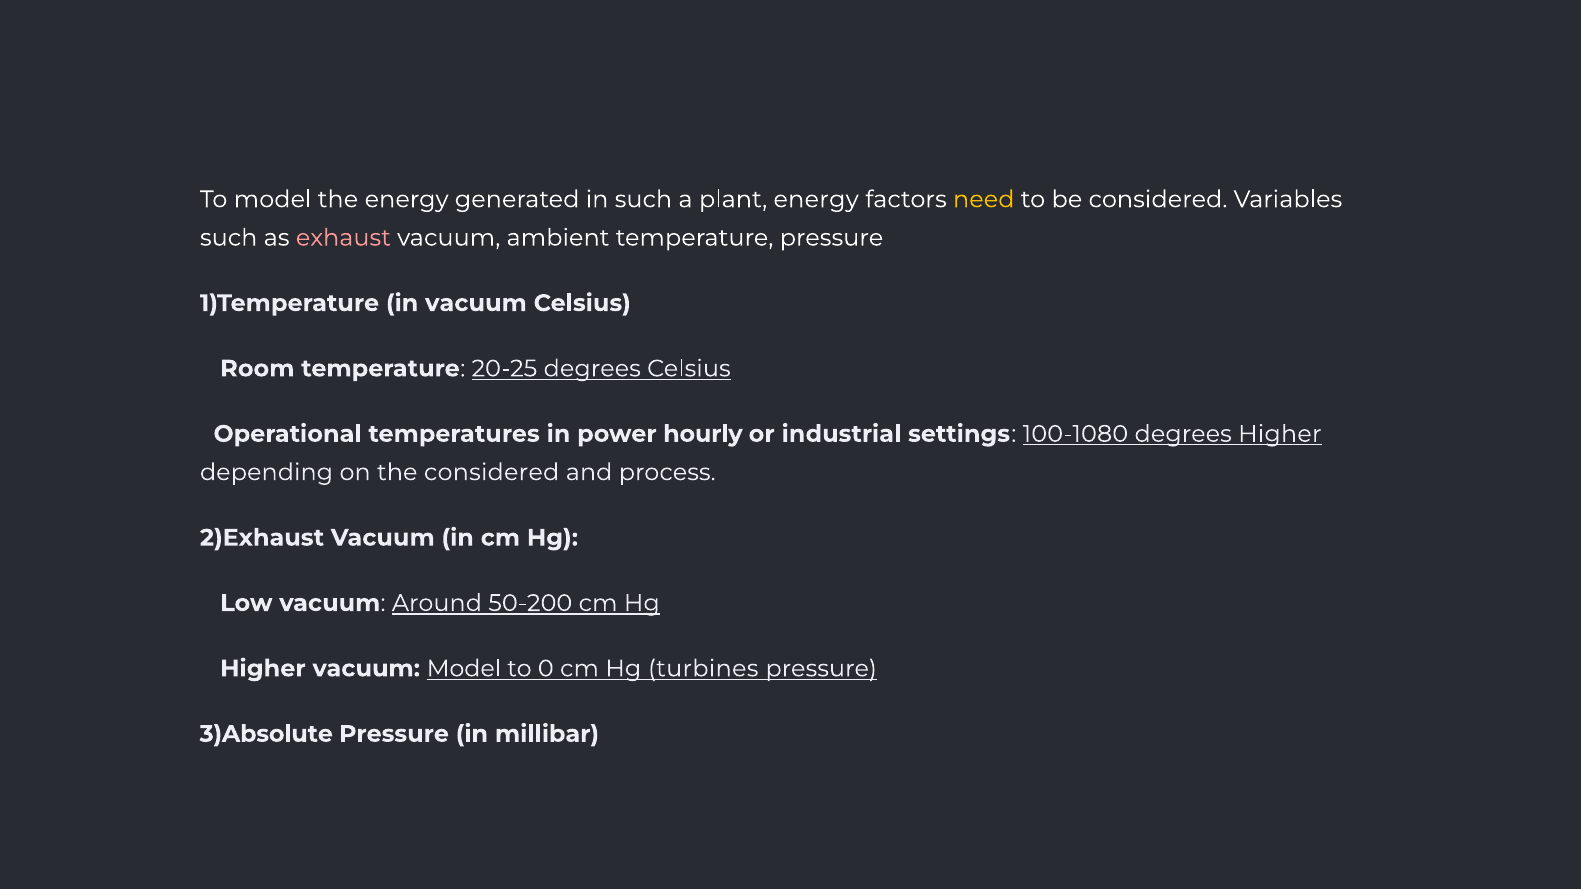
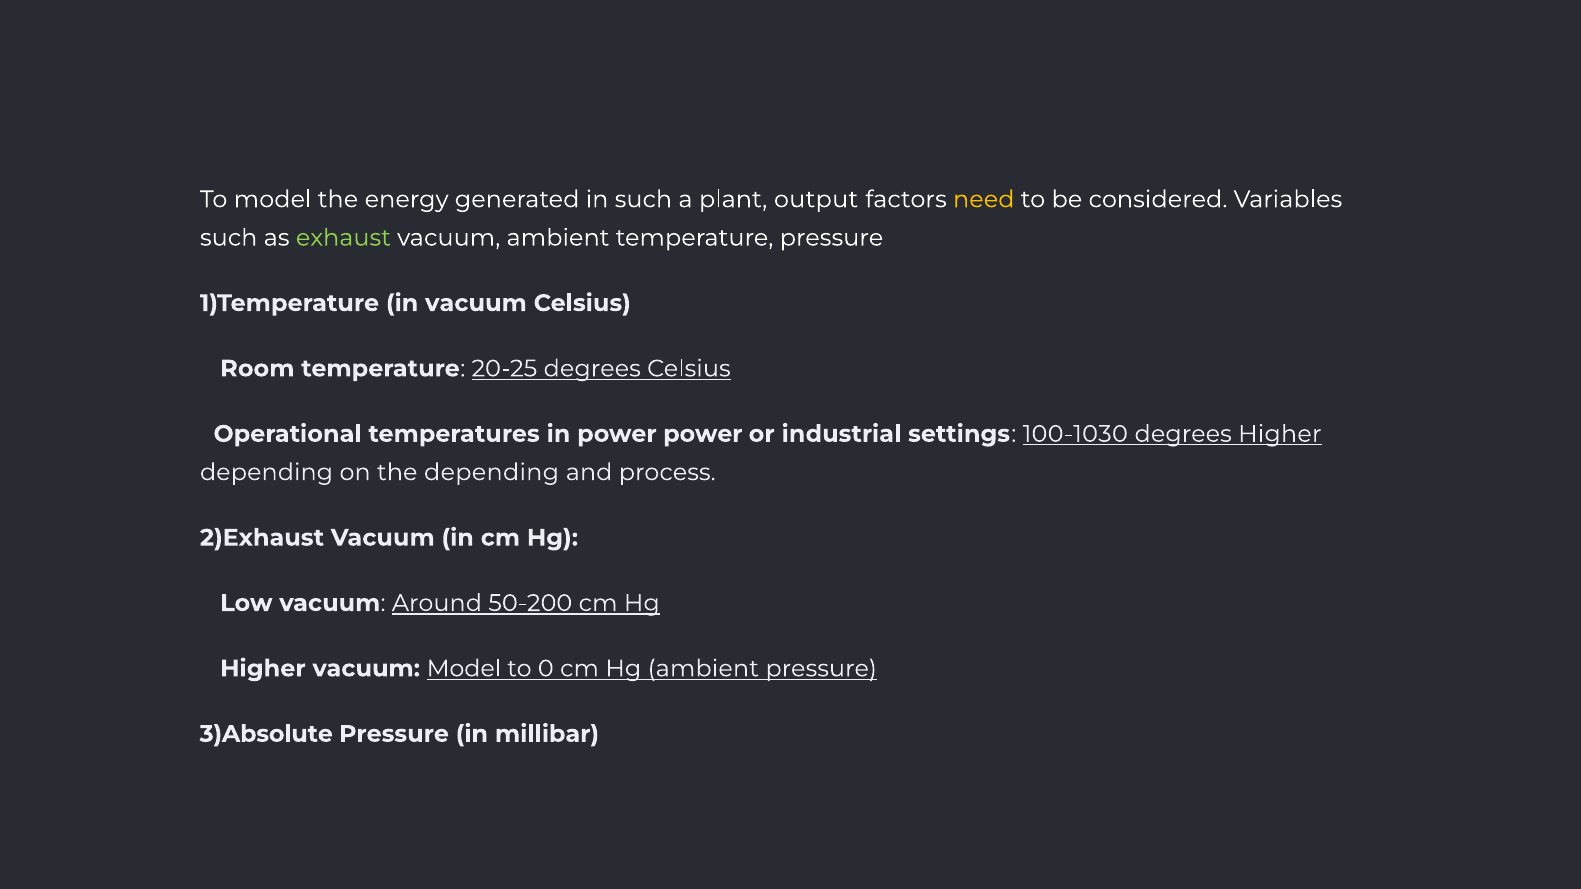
plant energy: energy -> output (816, 199)
exhaust colour: pink -> light green (343, 238)
power hourly: hourly -> power (703, 434)
100-1080: 100-1080 -> 100-1030 (1075, 434)
the considered: considered -> depending (492, 472)
Hg turbines: turbines -> ambient (703, 669)
